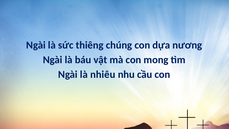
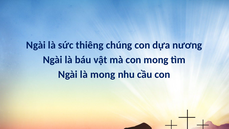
là nhiêu: nhiêu -> mong (103, 74)
